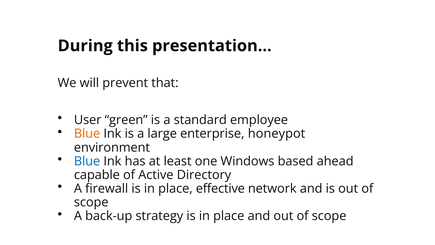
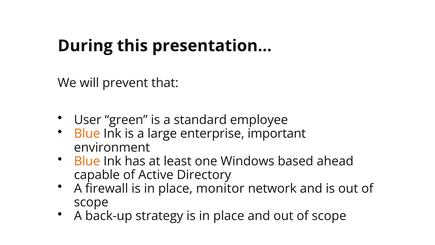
honeypot: honeypot -> important (277, 134)
Blue colour: blue -> orange (87, 161)
effective: effective -> monitor (220, 188)
